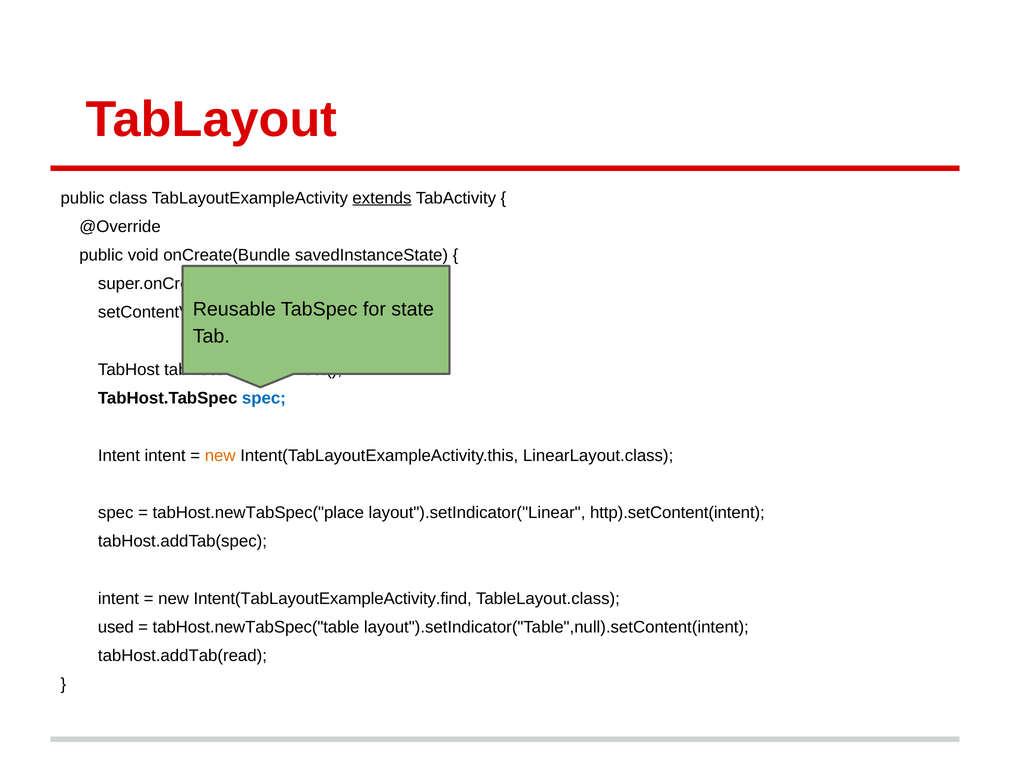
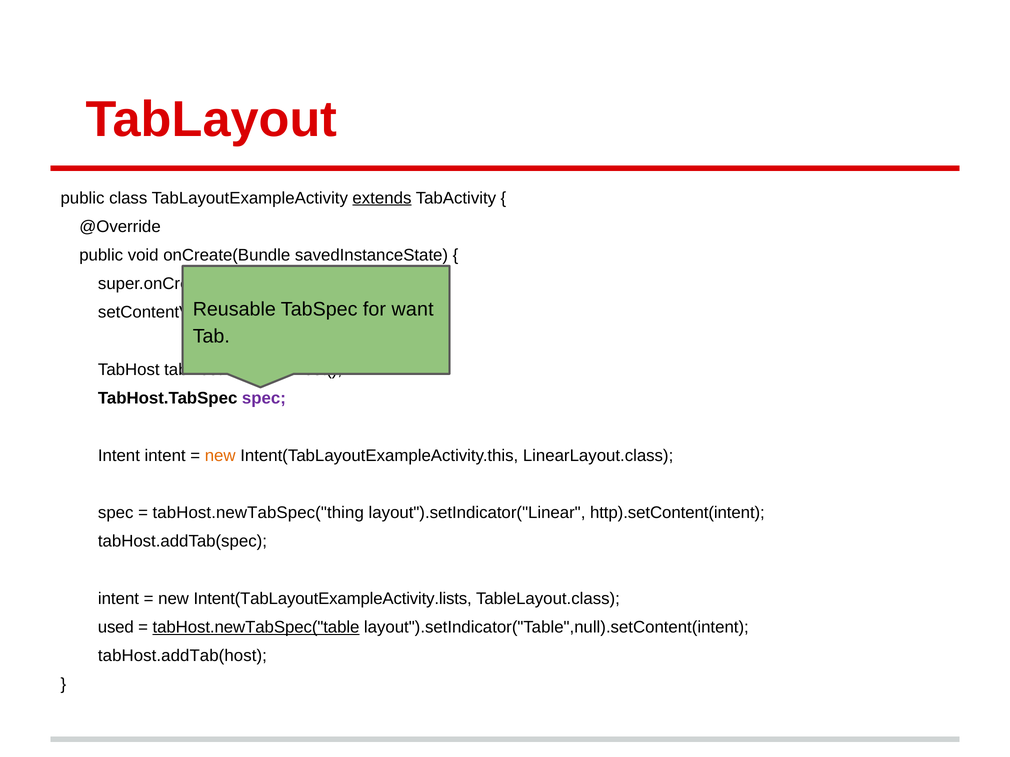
state: state -> want (413, 310)
spec colour: blue -> purple (264, 399)
tabHost.newTabSpec("place: tabHost.newTabSpec("place -> tabHost.newTabSpec("thing (258, 513)
Intent(TabLayoutExampleActivity.find: Intent(TabLayoutExampleActivity.find -> Intent(TabLayoutExampleActivity.lists (333, 599)
tabHost.newTabSpec("table underline: none -> present (256, 628)
tabHost.addTab(read: tabHost.addTab(read -> tabHost.addTab(host (182, 656)
